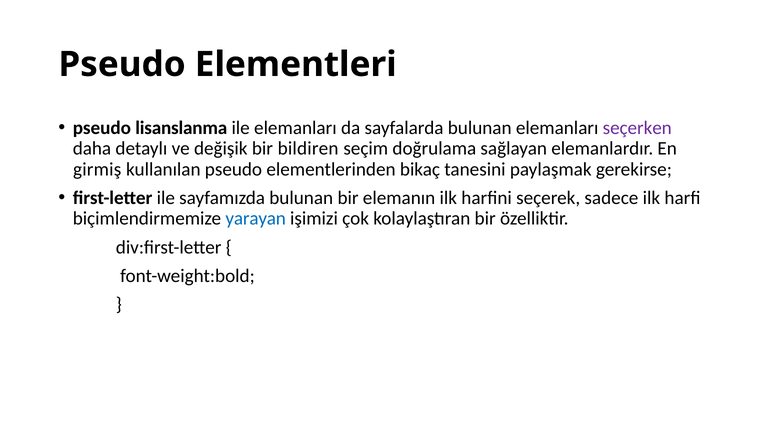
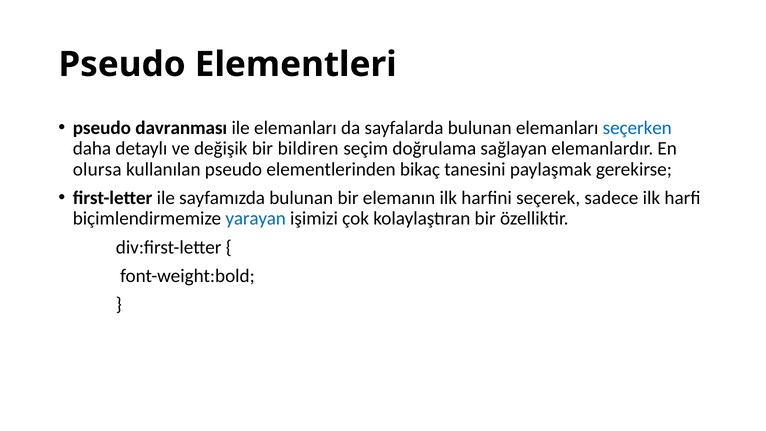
lisanslanma: lisanslanma -> davranması (181, 128)
seçerken colour: purple -> blue (637, 128)
girmiş: girmiş -> olursa (97, 169)
